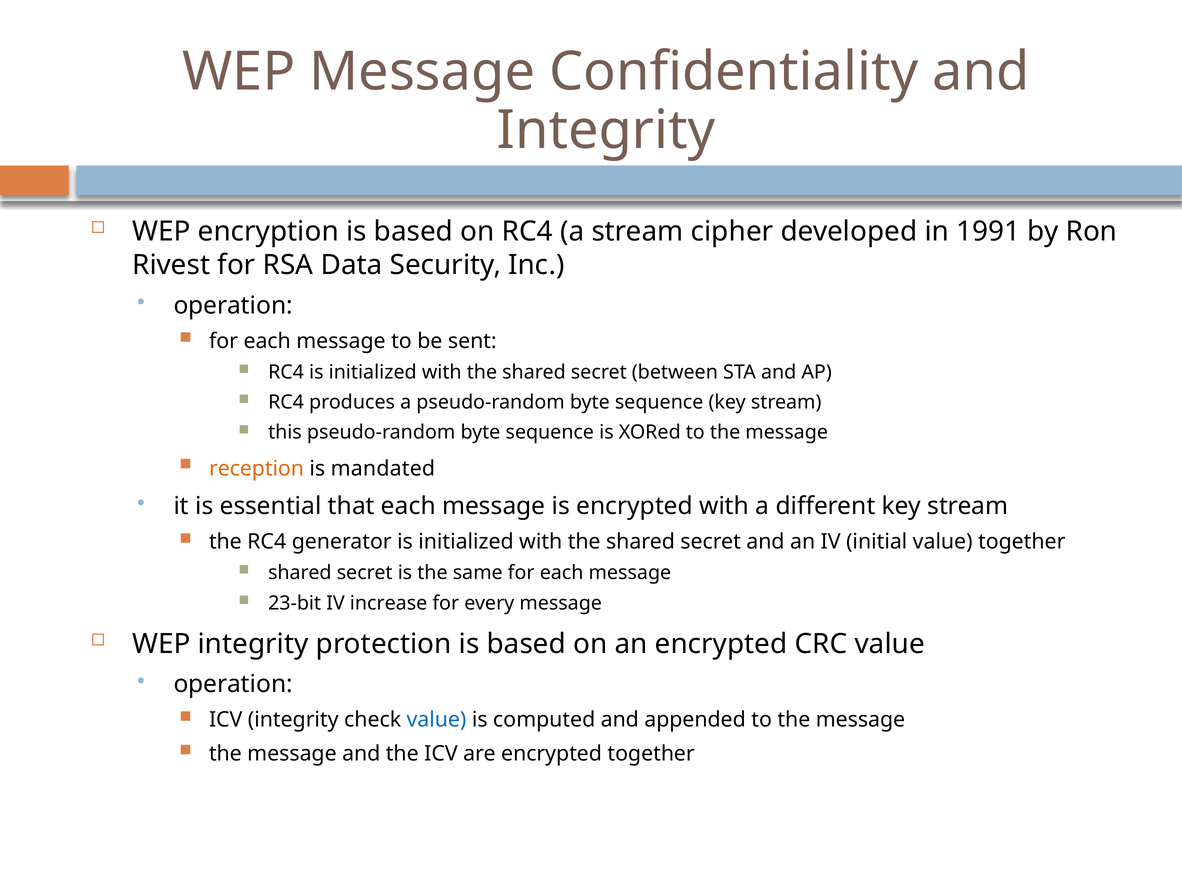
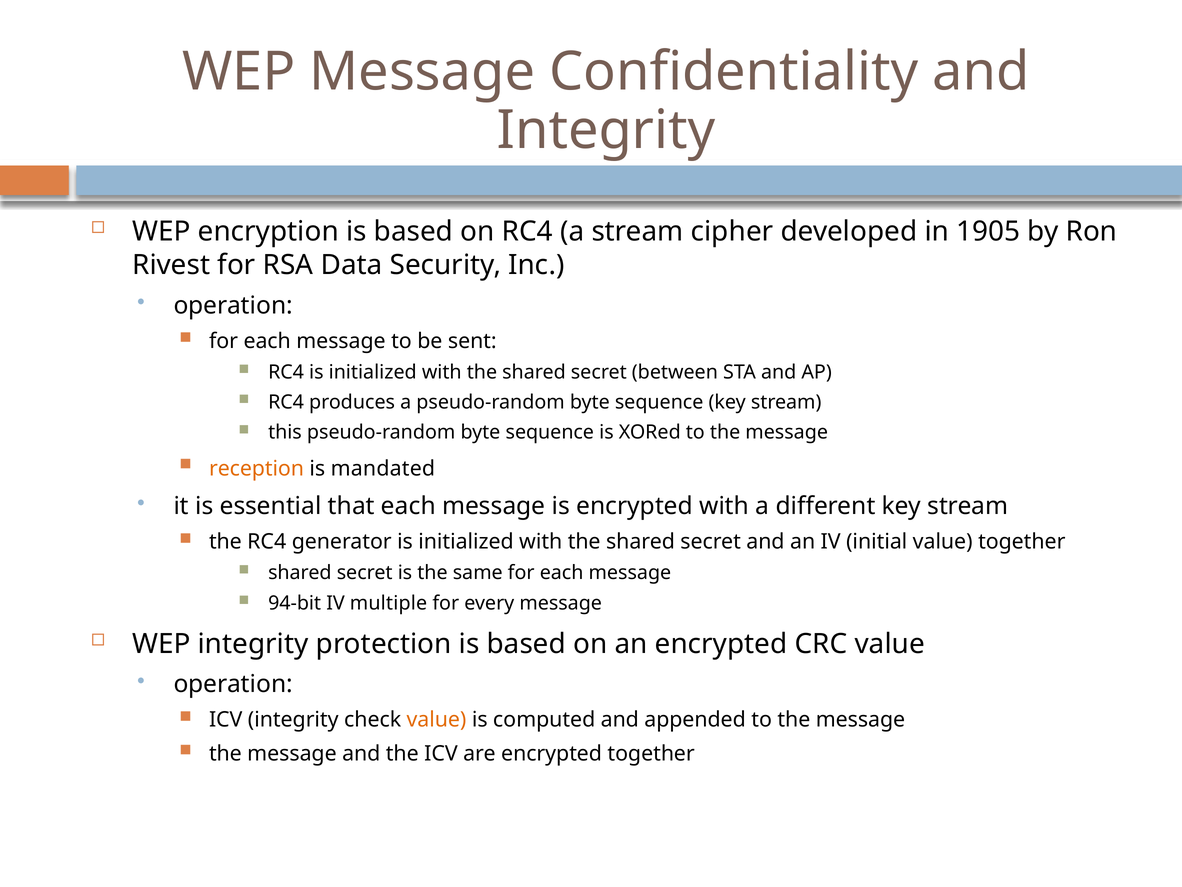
1991: 1991 -> 1905 (988, 231)
23-bit: 23-bit -> 94-bit (295, 603)
increase: increase -> multiple (388, 603)
value colour: blue -> orange (436, 719)
